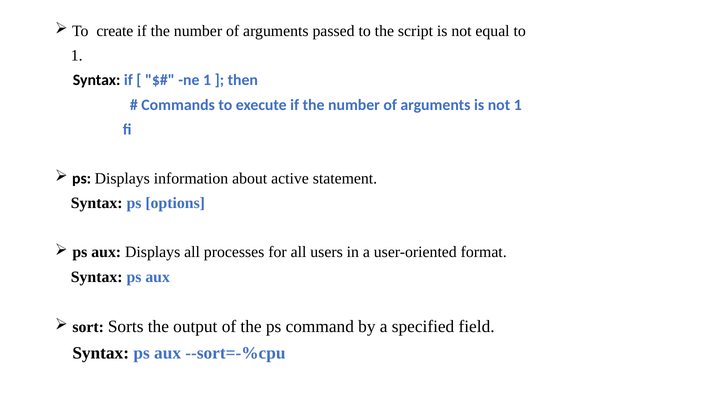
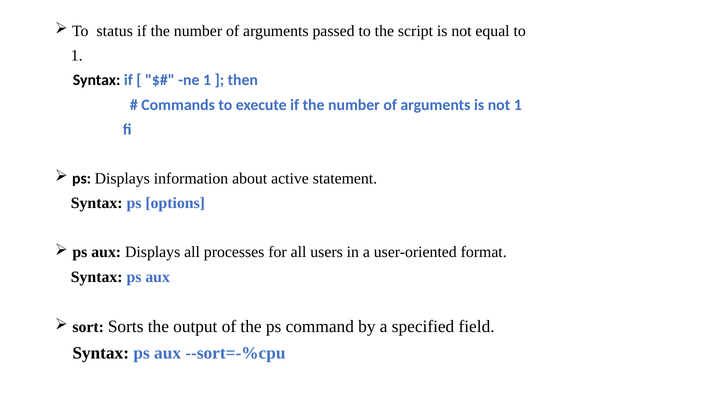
create: create -> status (115, 31)
